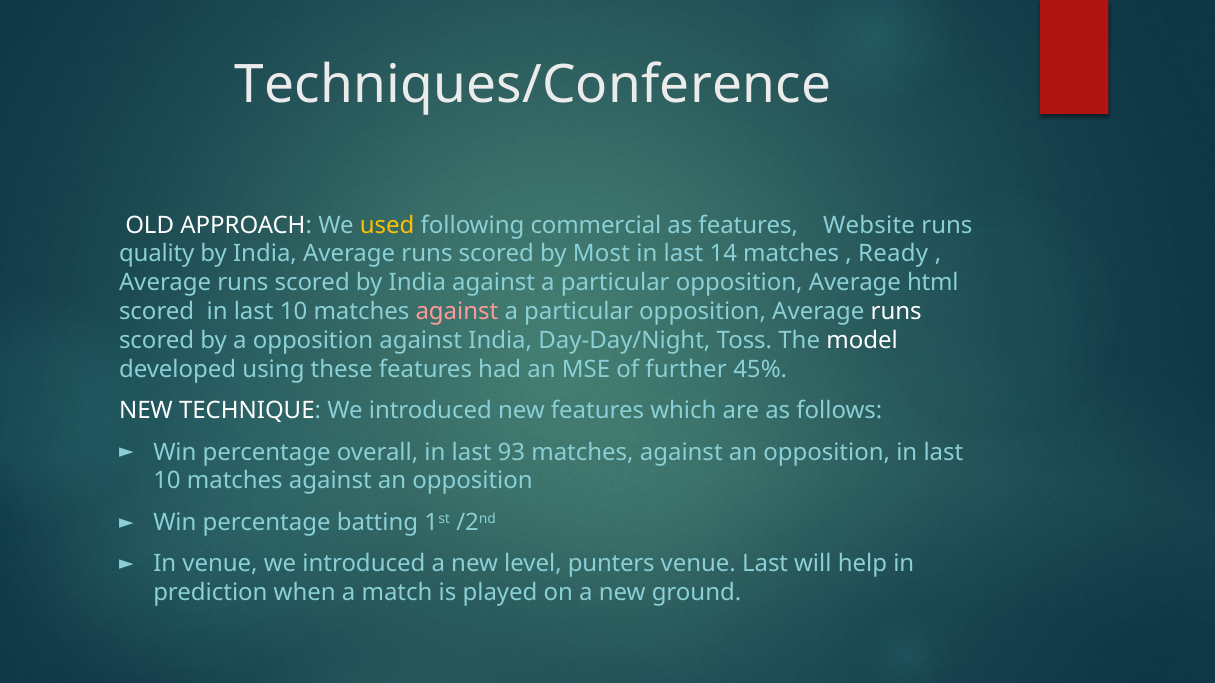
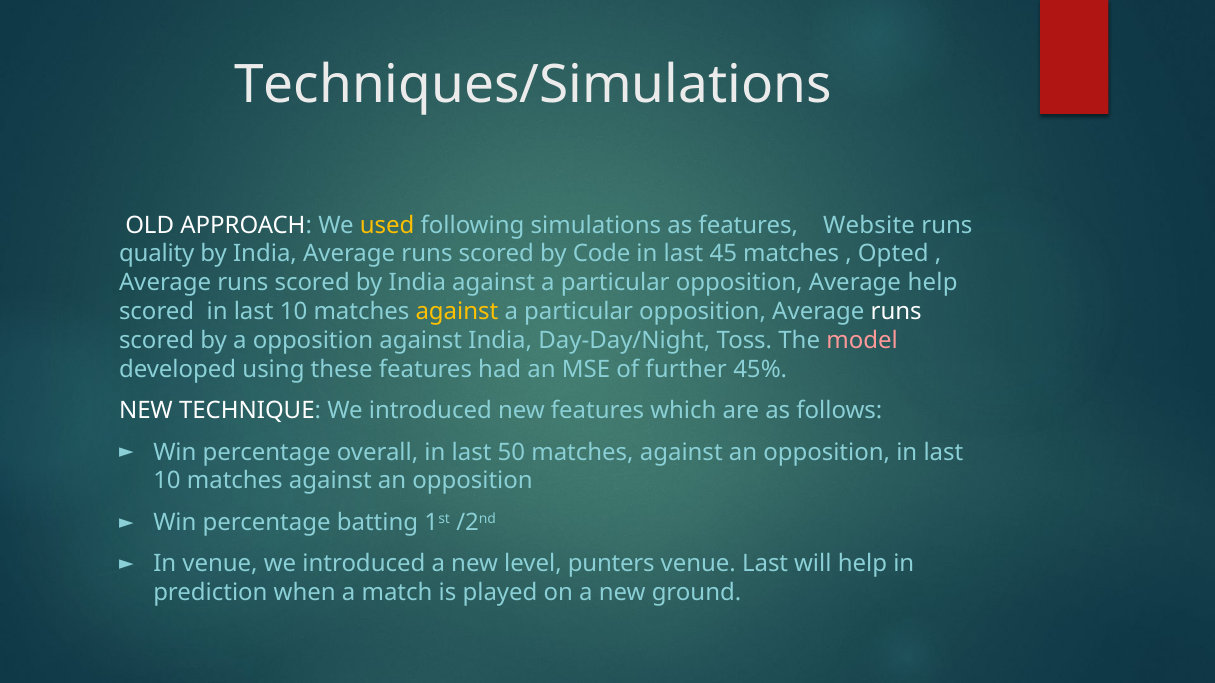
Techniques/Conference: Techniques/Conference -> Techniques/Simulations (533, 85)
commercial: commercial -> simulations (596, 225)
Most: Most -> Code (602, 254)
14: 14 -> 45 (723, 254)
Ready: Ready -> Opted (893, 254)
Average html: html -> help (933, 283)
against colour: pink -> yellow (457, 312)
model colour: white -> pink (862, 341)
93: 93 -> 50 (511, 452)
